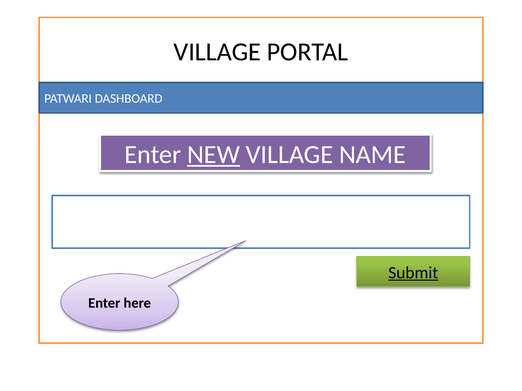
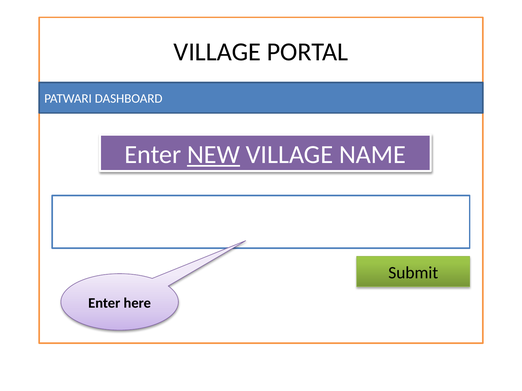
Submit underline: present -> none (413, 273)
